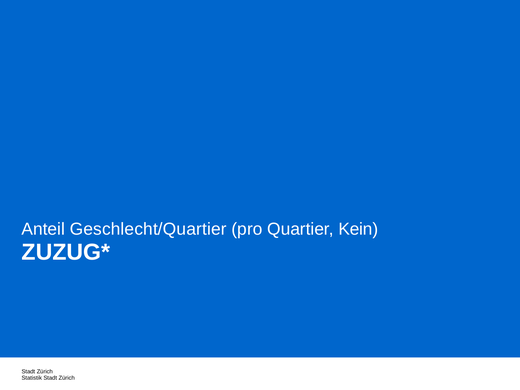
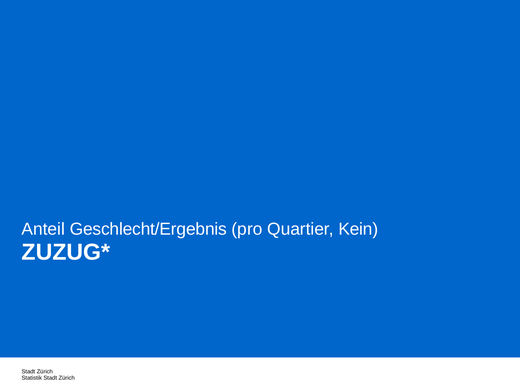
Geschlecht/Quartier: Geschlecht/Quartier -> Geschlecht/Ergebnis (148, 229)
